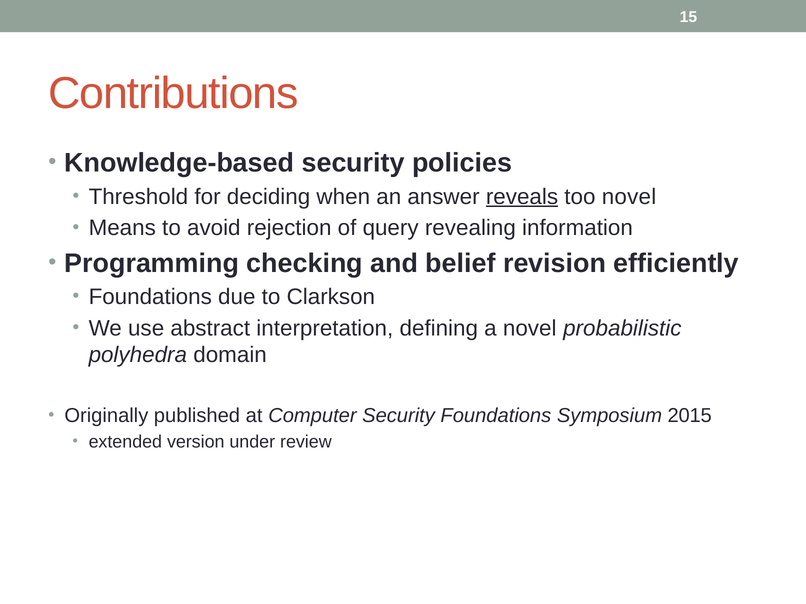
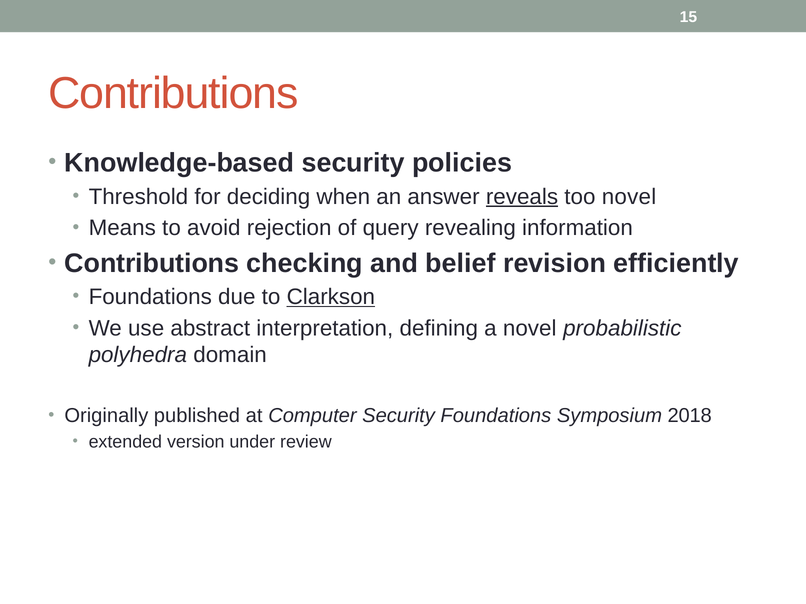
Programming: Programming -> Contributions (152, 263)
Clarkson underline: none -> present (331, 297)
2015: 2015 -> 2018 (690, 416)
